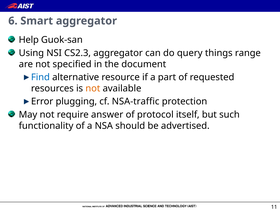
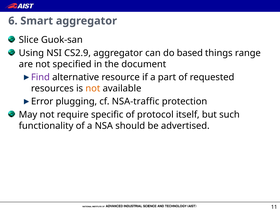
Help: Help -> Slice (29, 40)
CS2.3: CS2.3 -> CS2.9 (78, 53)
query: query -> based (190, 53)
Find colour: blue -> purple (40, 77)
answer: answer -> specific (107, 115)
